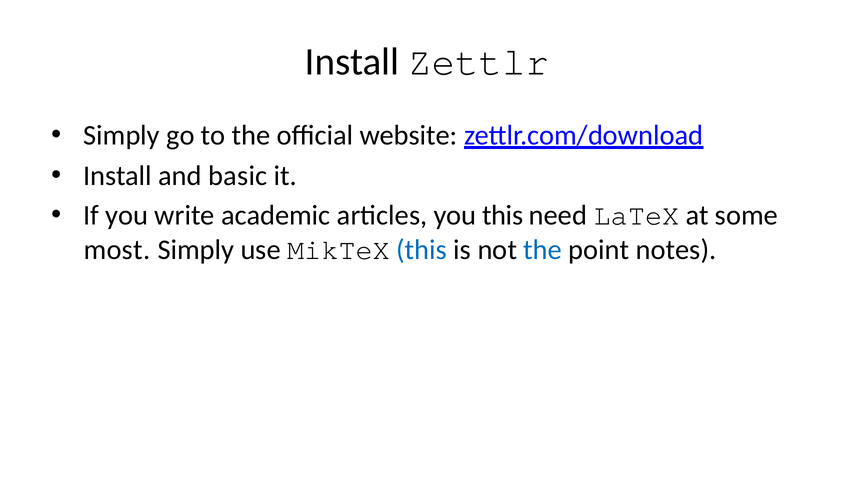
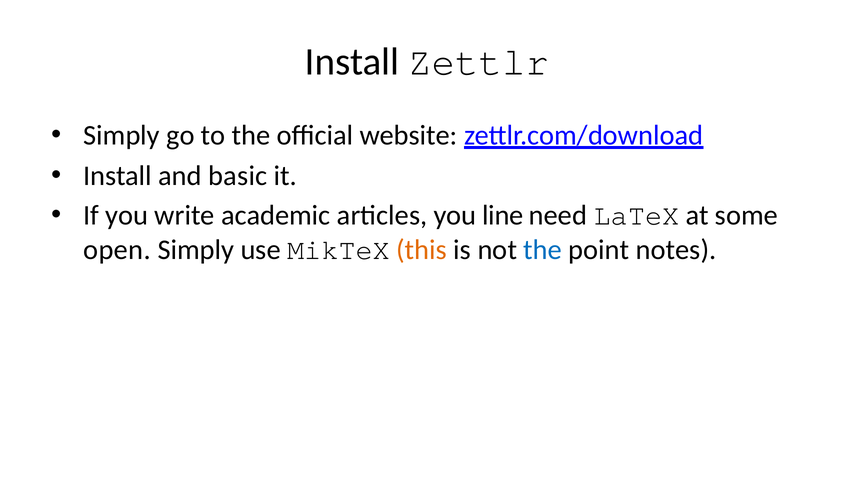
you this: this -> line (503, 216)
most: most -> open (117, 250)
this colour: blue -> orange (422, 250)
